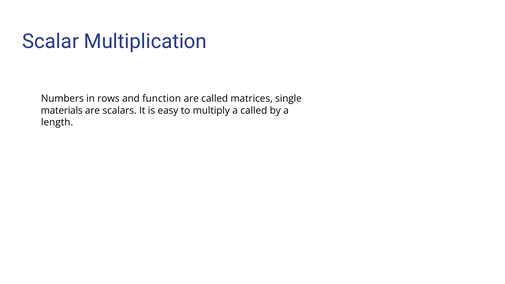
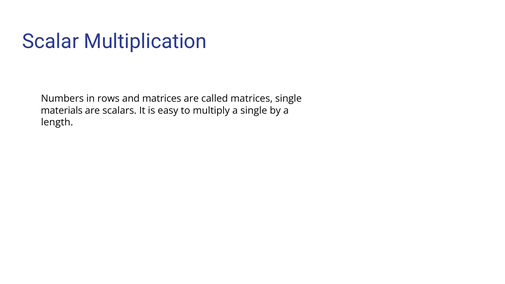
and function: function -> matrices (162, 99)
a called: called -> single (254, 111)
